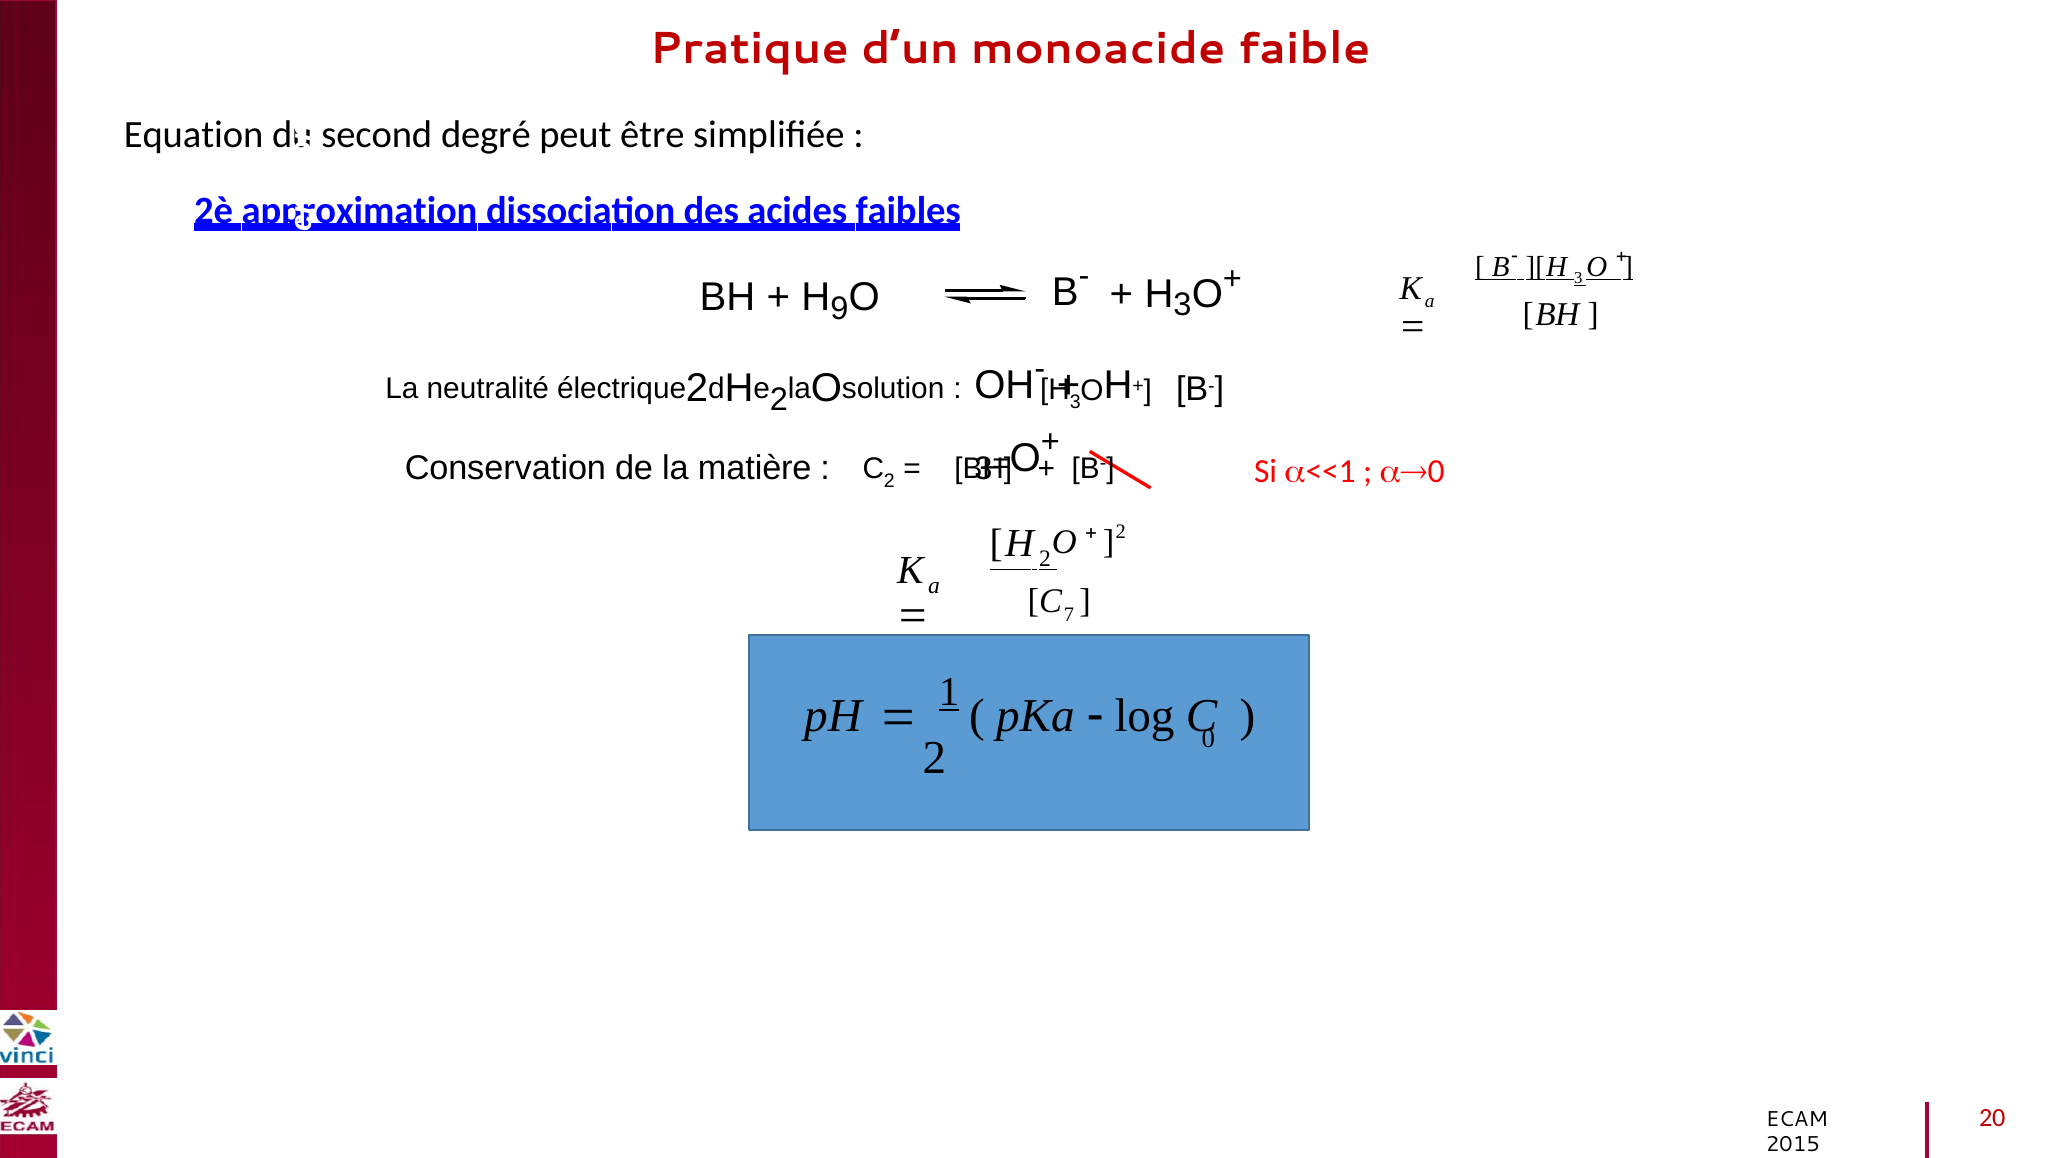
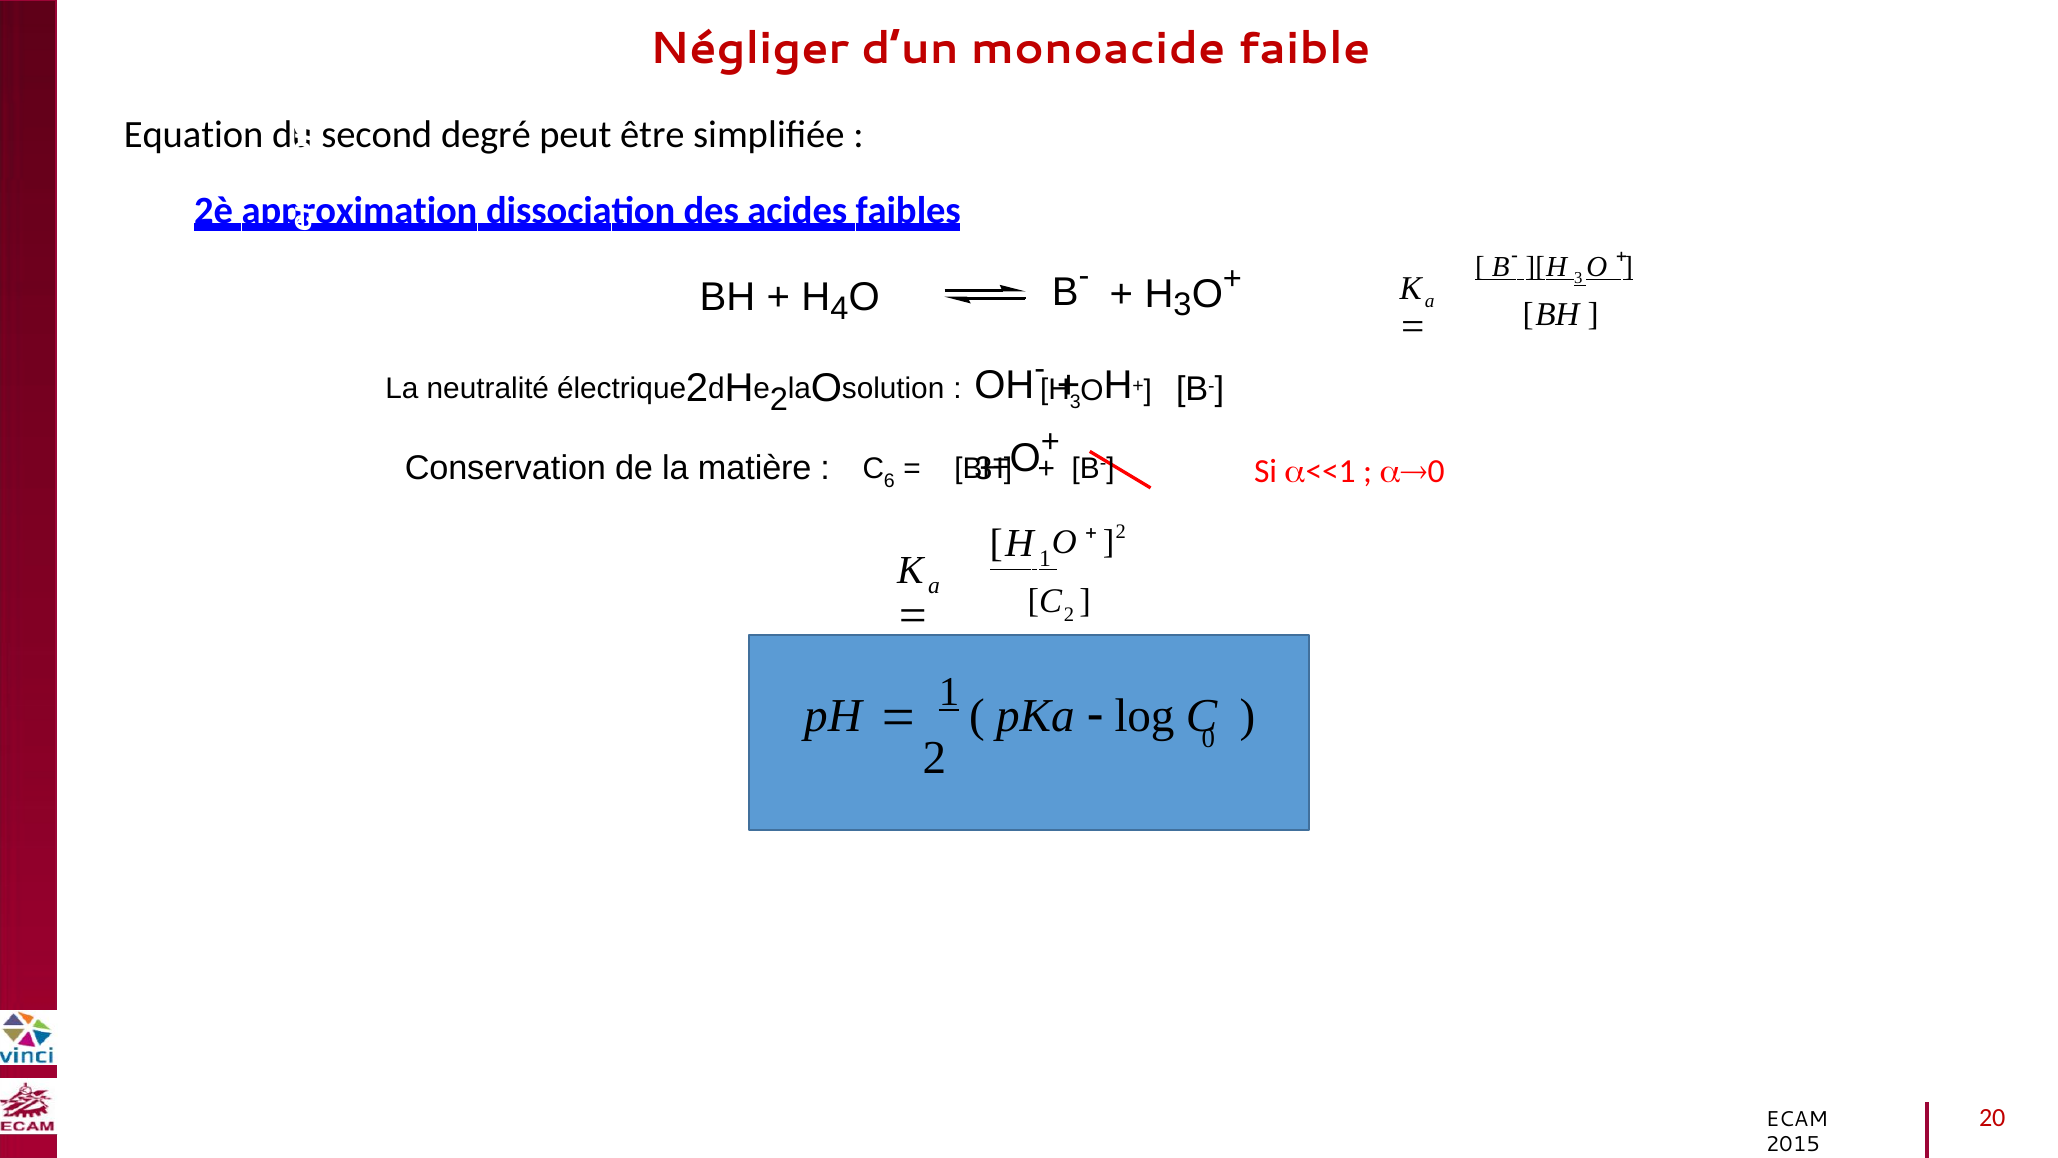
Pratique: Pratique -> Négliger (749, 48)
H 9: 9 -> 4 (839, 309)
C 2: 2 -> 6 (889, 480)
H 2: 2 -> 1 (1045, 558)
C 7: 7 -> 2 (1069, 615)
